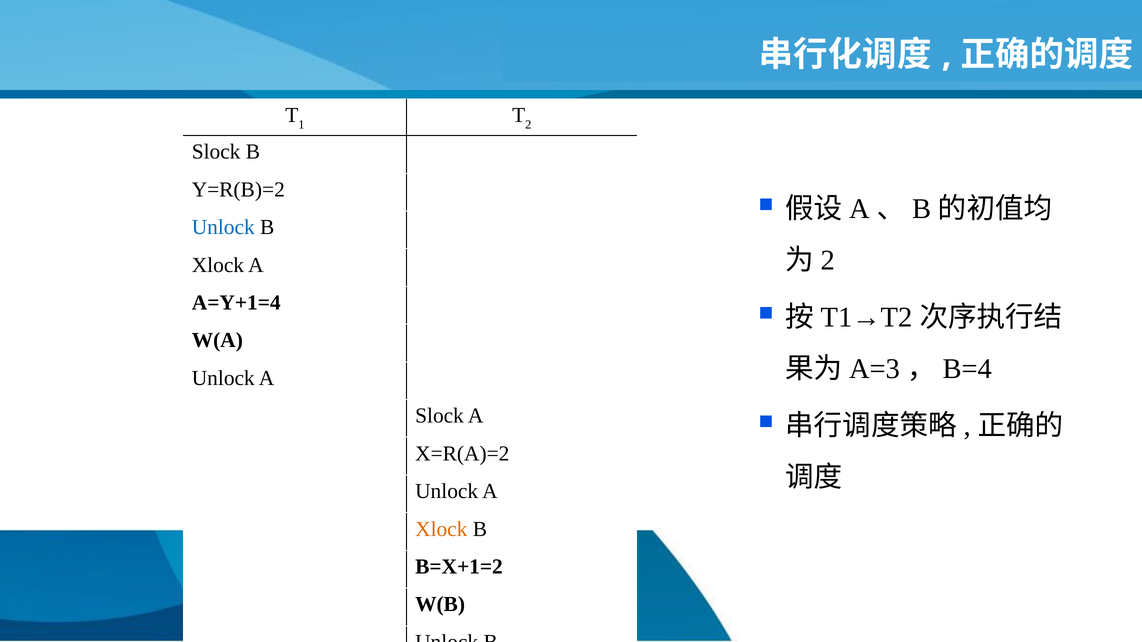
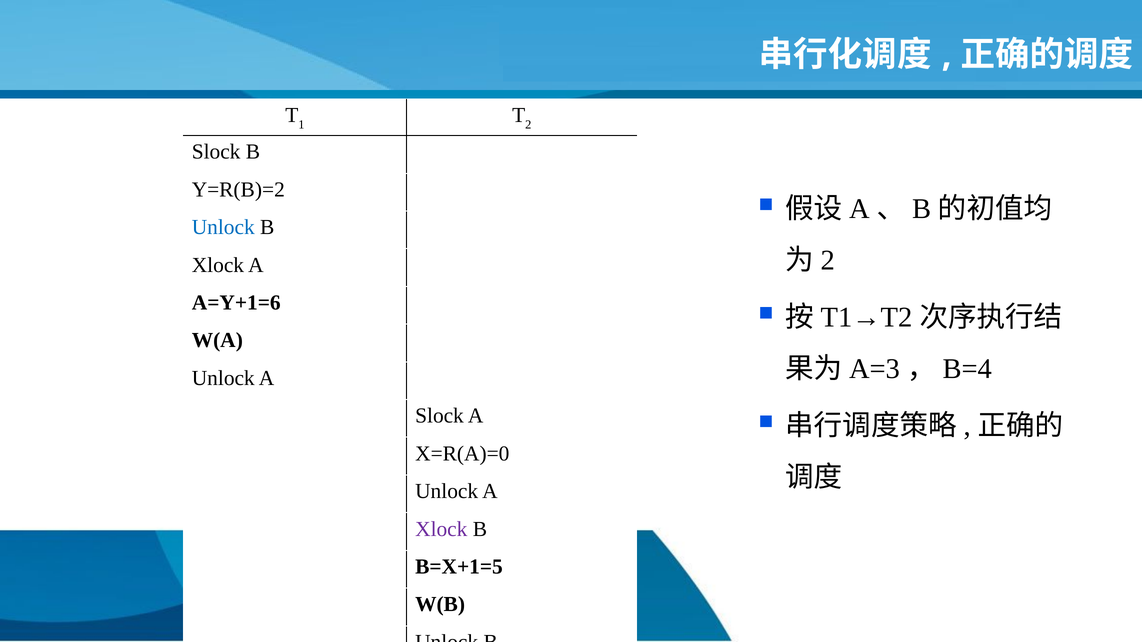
A=Y+1=4: A=Y+1=4 -> A=Y+1=6 (236, 303)
X=R(A)=2: X=R(A)=2 -> X=R(A)=0 (462, 454)
Xlock colour: orange -> purple (441, 529)
B=X+1=2: B=X+1=2 -> B=X+1=5 (459, 567)
